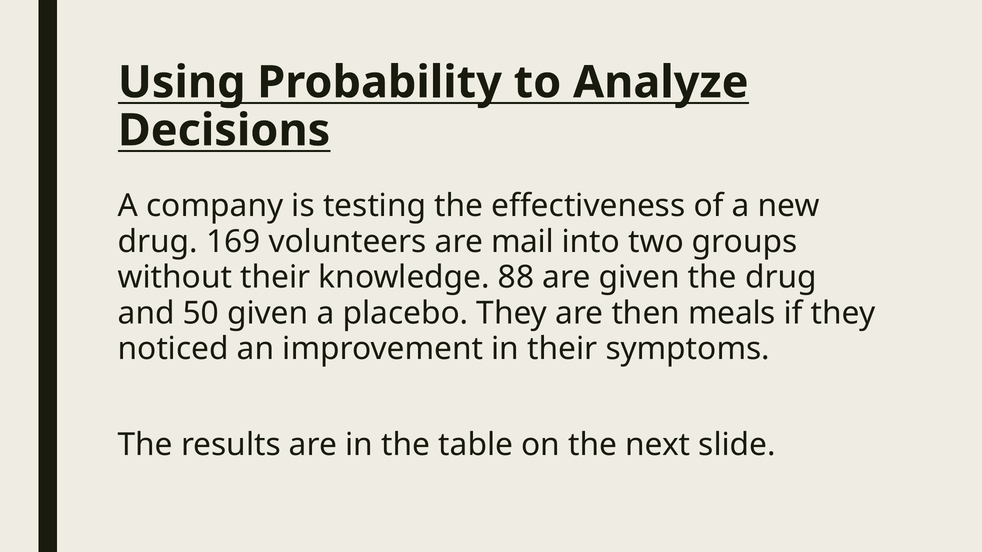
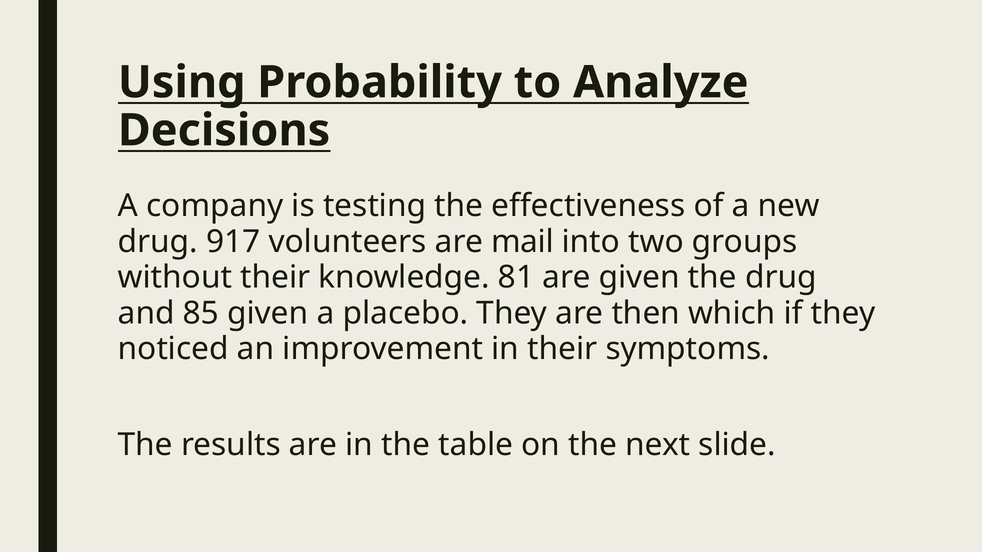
169: 169 -> 917 (233, 242)
88: 88 -> 81 (516, 278)
50: 50 -> 85 (201, 313)
meals: meals -> which (732, 313)
